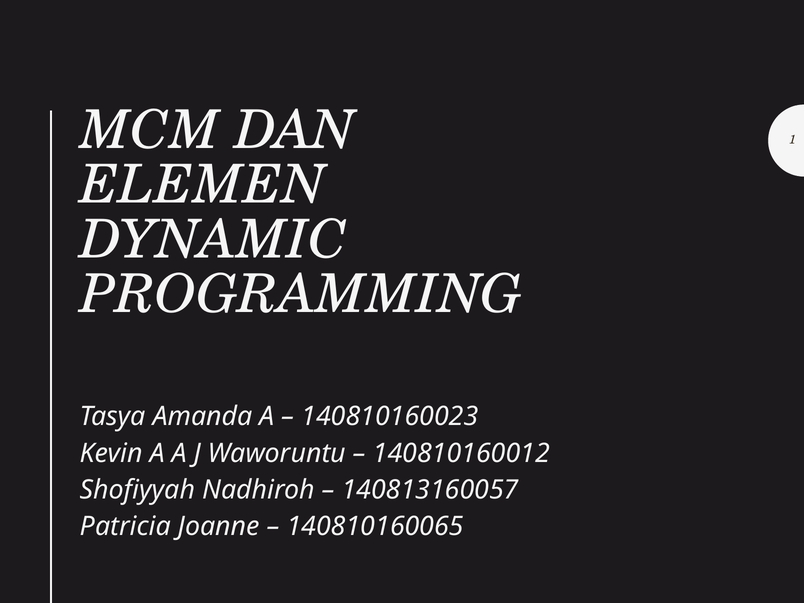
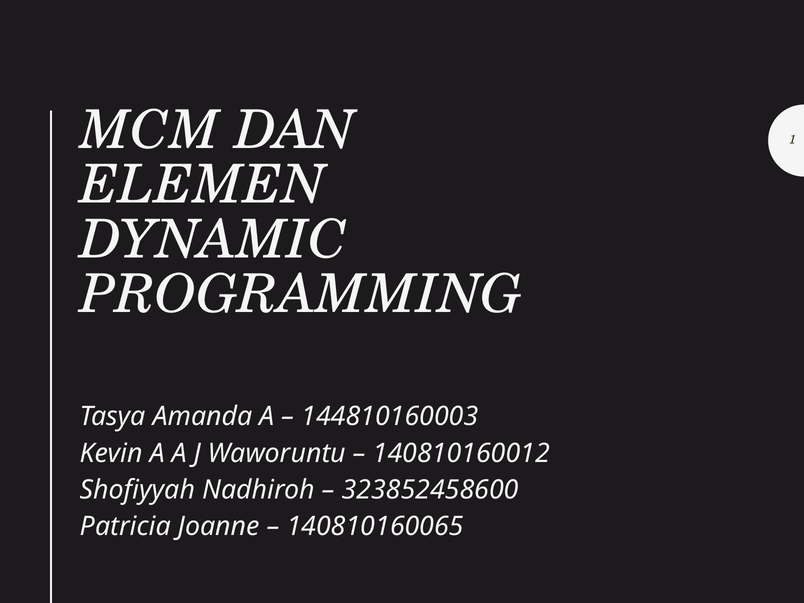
140810160023: 140810160023 -> 144810160003 (390, 417)
140813160057: 140813160057 -> 323852458600 (430, 490)
